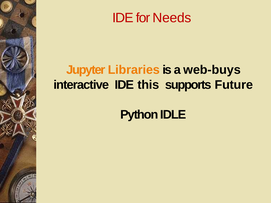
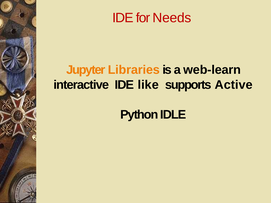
web-buys: web-buys -> web-learn (212, 70)
this: this -> like (148, 85)
Future: Future -> Active (234, 85)
